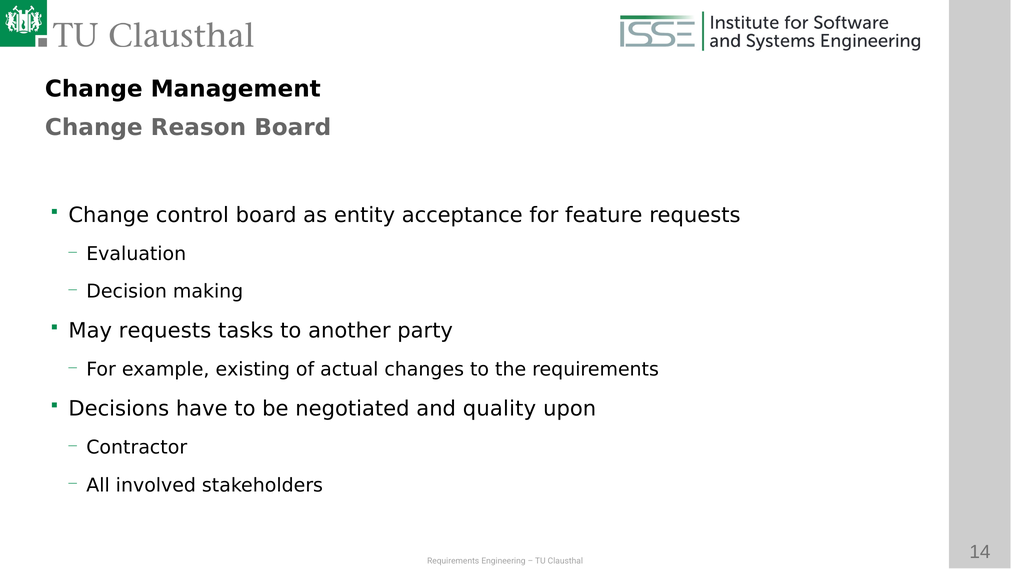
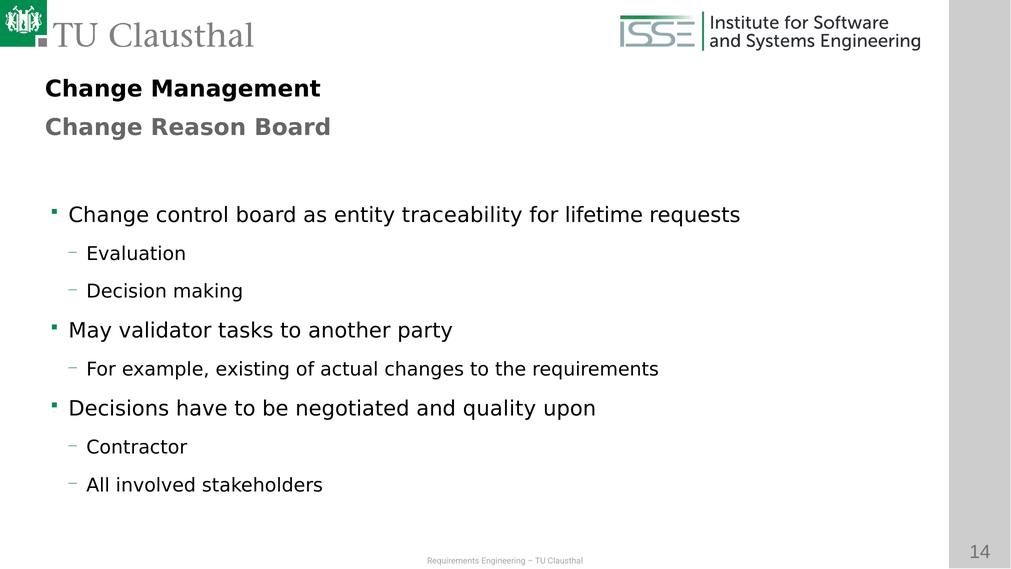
acceptance: acceptance -> traceability (462, 215)
feature: feature -> lifetime (604, 215)
May requests: requests -> validator (165, 331)
